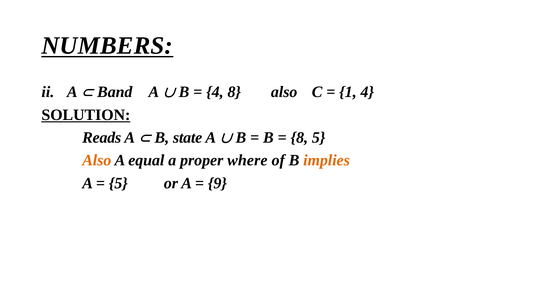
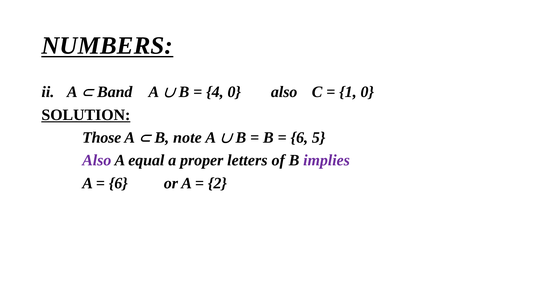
4 8: 8 -> 0 (234, 92)
1 4: 4 -> 0 (367, 92)
Reads: Reads -> Those (102, 138)
state: state -> note (187, 138)
8: 8 -> 6 (299, 138)
Also colour: orange -> purple (97, 160)
where: where -> letters (247, 160)
implies colour: orange -> purple (327, 160)
5: 5 -> 6 (118, 183)
9: 9 -> 2 (217, 183)
